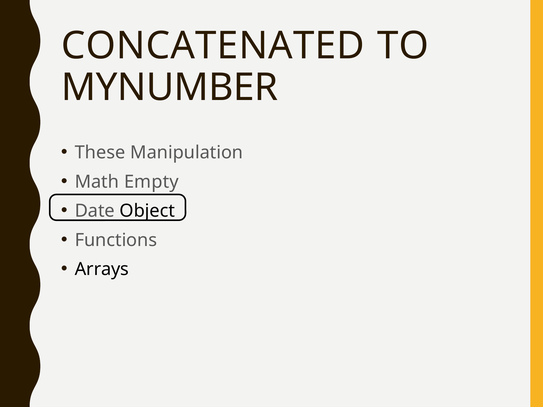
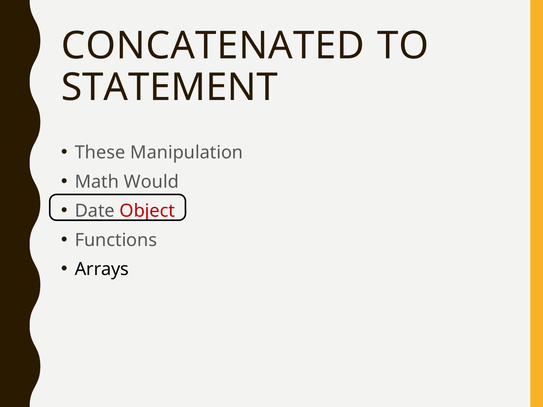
MYNUMBER: MYNUMBER -> STATEMENT (169, 87)
Empty: Empty -> Would (151, 182)
Object colour: black -> red (147, 211)
